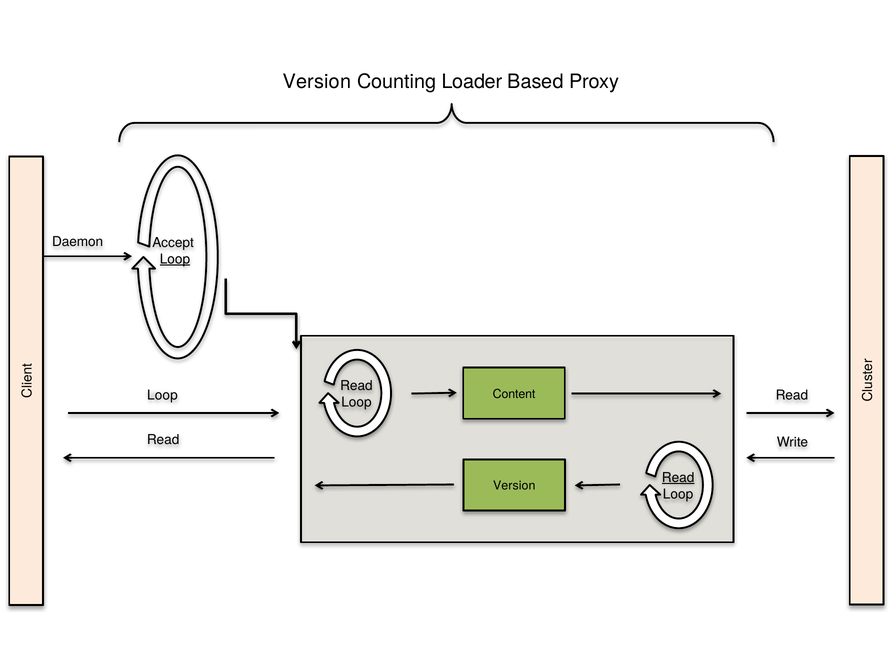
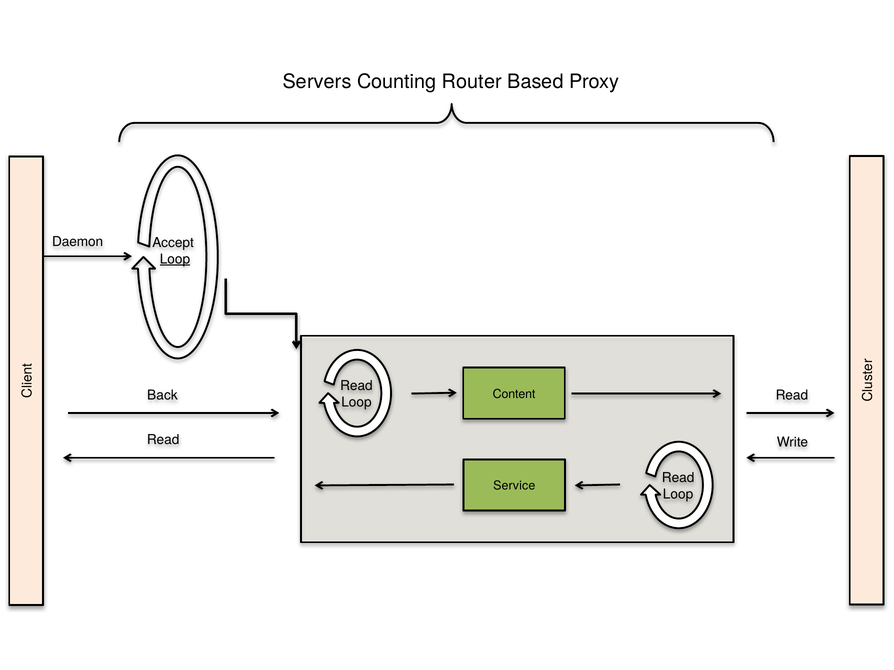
Version: Version -> Servers (317, 82)
Loader: Loader -> Router (472, 82)
Loop: Loop -> Back (162, 395)
Read underline: present -> none (678, 478)
Version: Version -> Service (514, 486)
